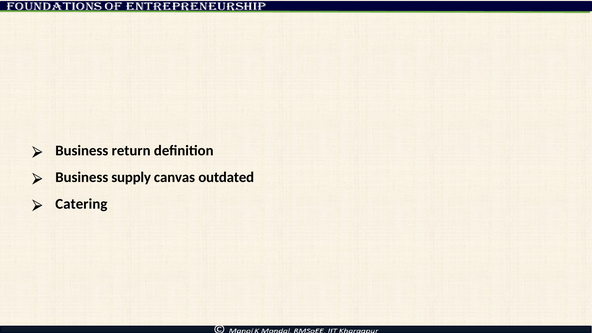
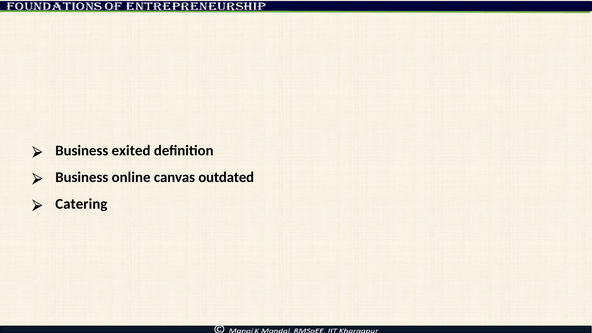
return: return -> exited (131, 151)
supply: supply -> online (131, 177)
